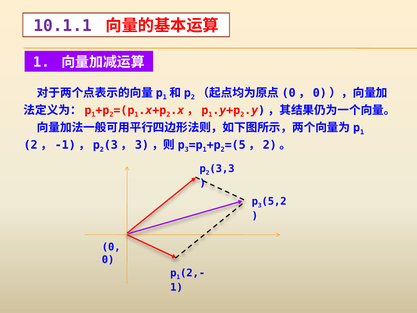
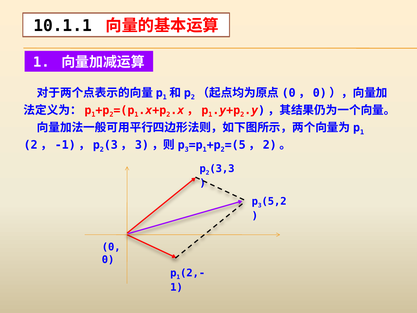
10.1.1 colour: purple -> black (63, 26)
